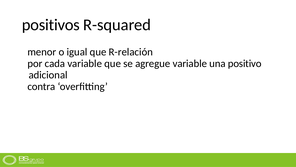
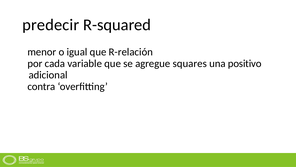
positivos: positivos -> predecir (51, 25)
agregue variable: variable -> squares (190, 63)
